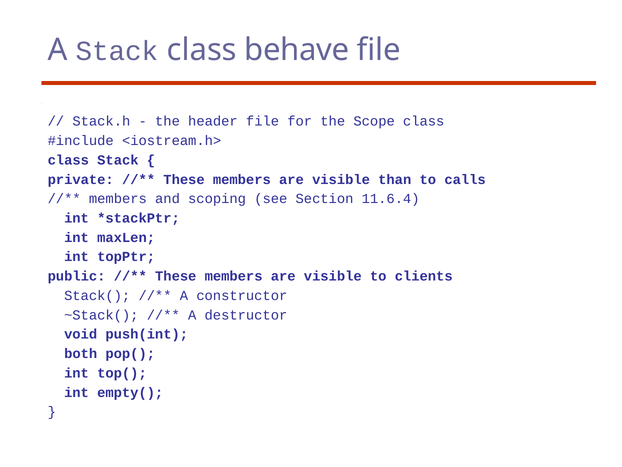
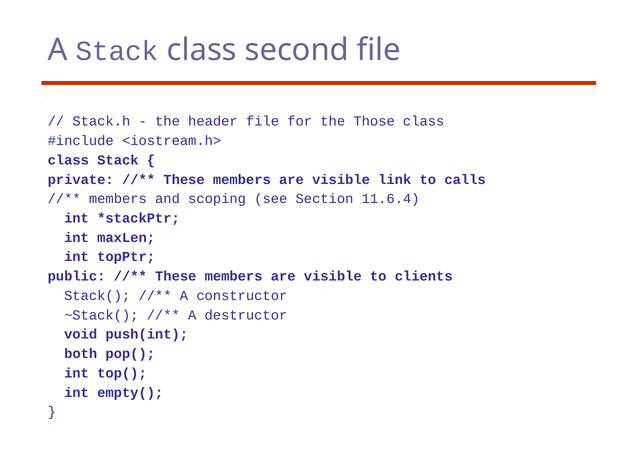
behave: behave -> second (297, 50)
Scope: Scope -> Those (374, 121)
than: than -> link (395, 179)
